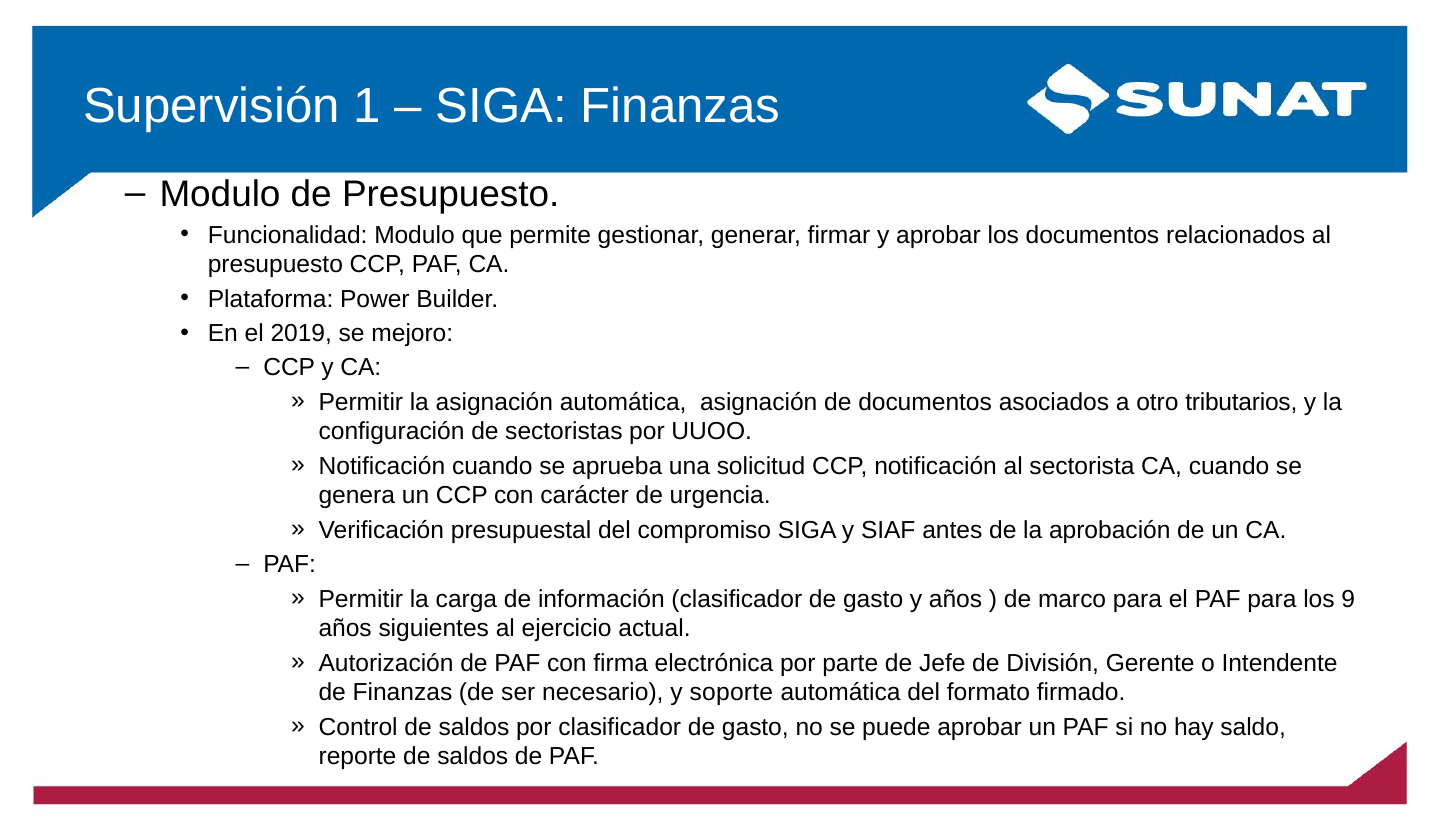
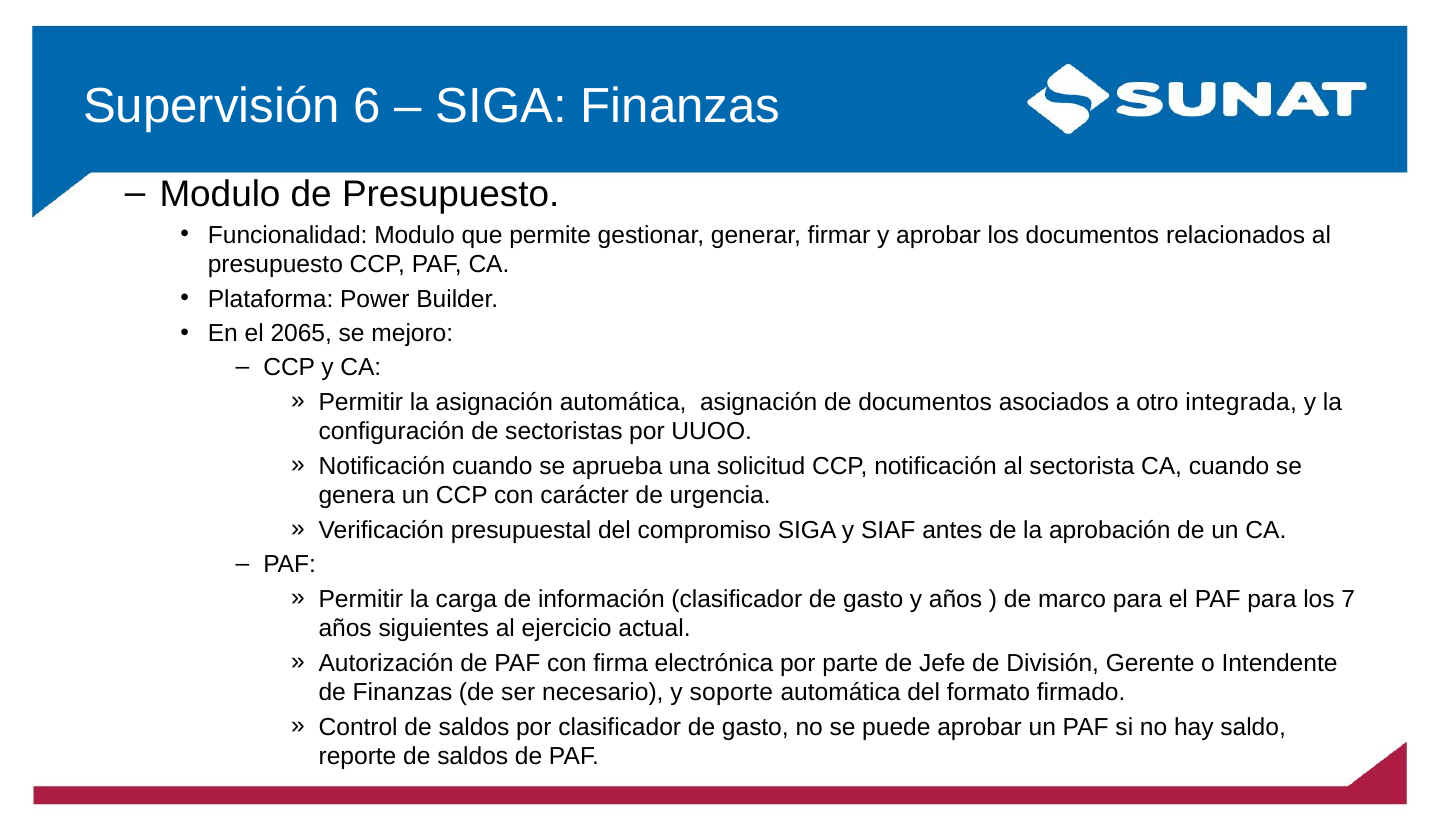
1: 1 -> 6 (368, 106)
2019: 2019 -> 2065 (301, 333)
tributarios: tributarios -> integrada (1241, 402)
9: 9 -> 7 (1348, 599)
